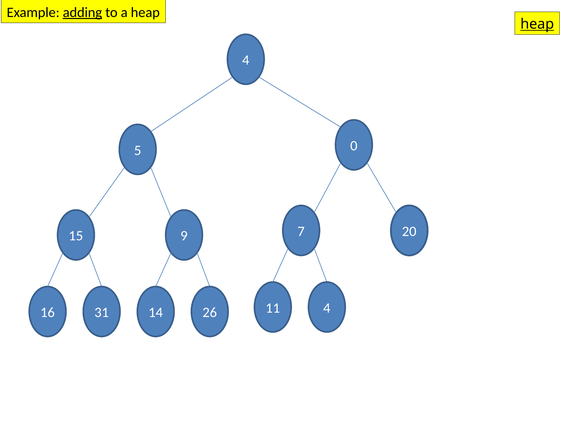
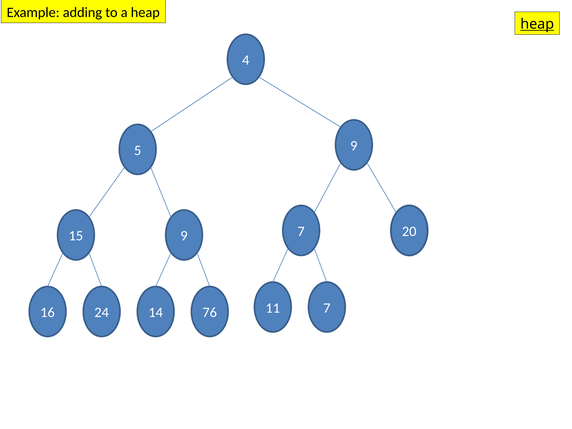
adding underline: present -> none (82, 12)
5 0: 0 -> 9 (354, 146)
11 4: 4 -> 7 (327, 308)
31: 31 -> 24 (102, 312)
26: 26 -> 76 (210, 312)
